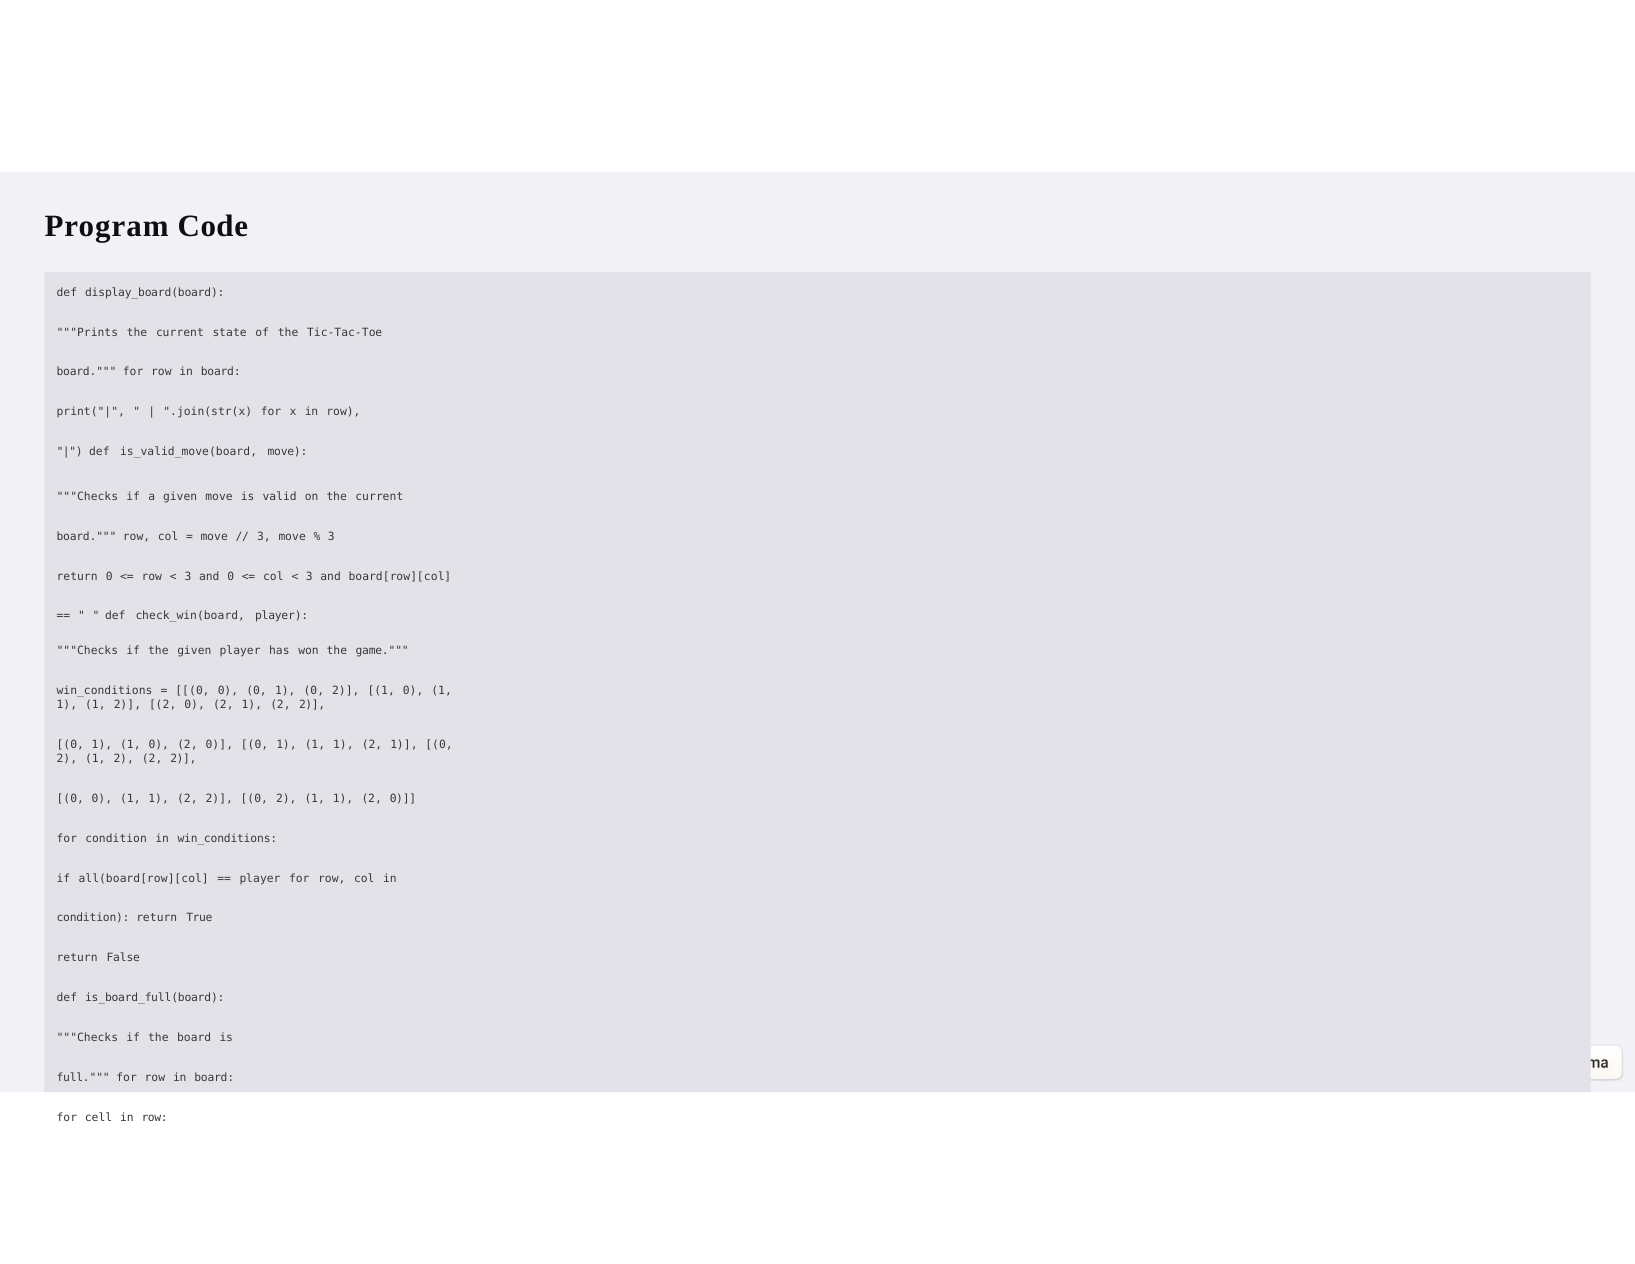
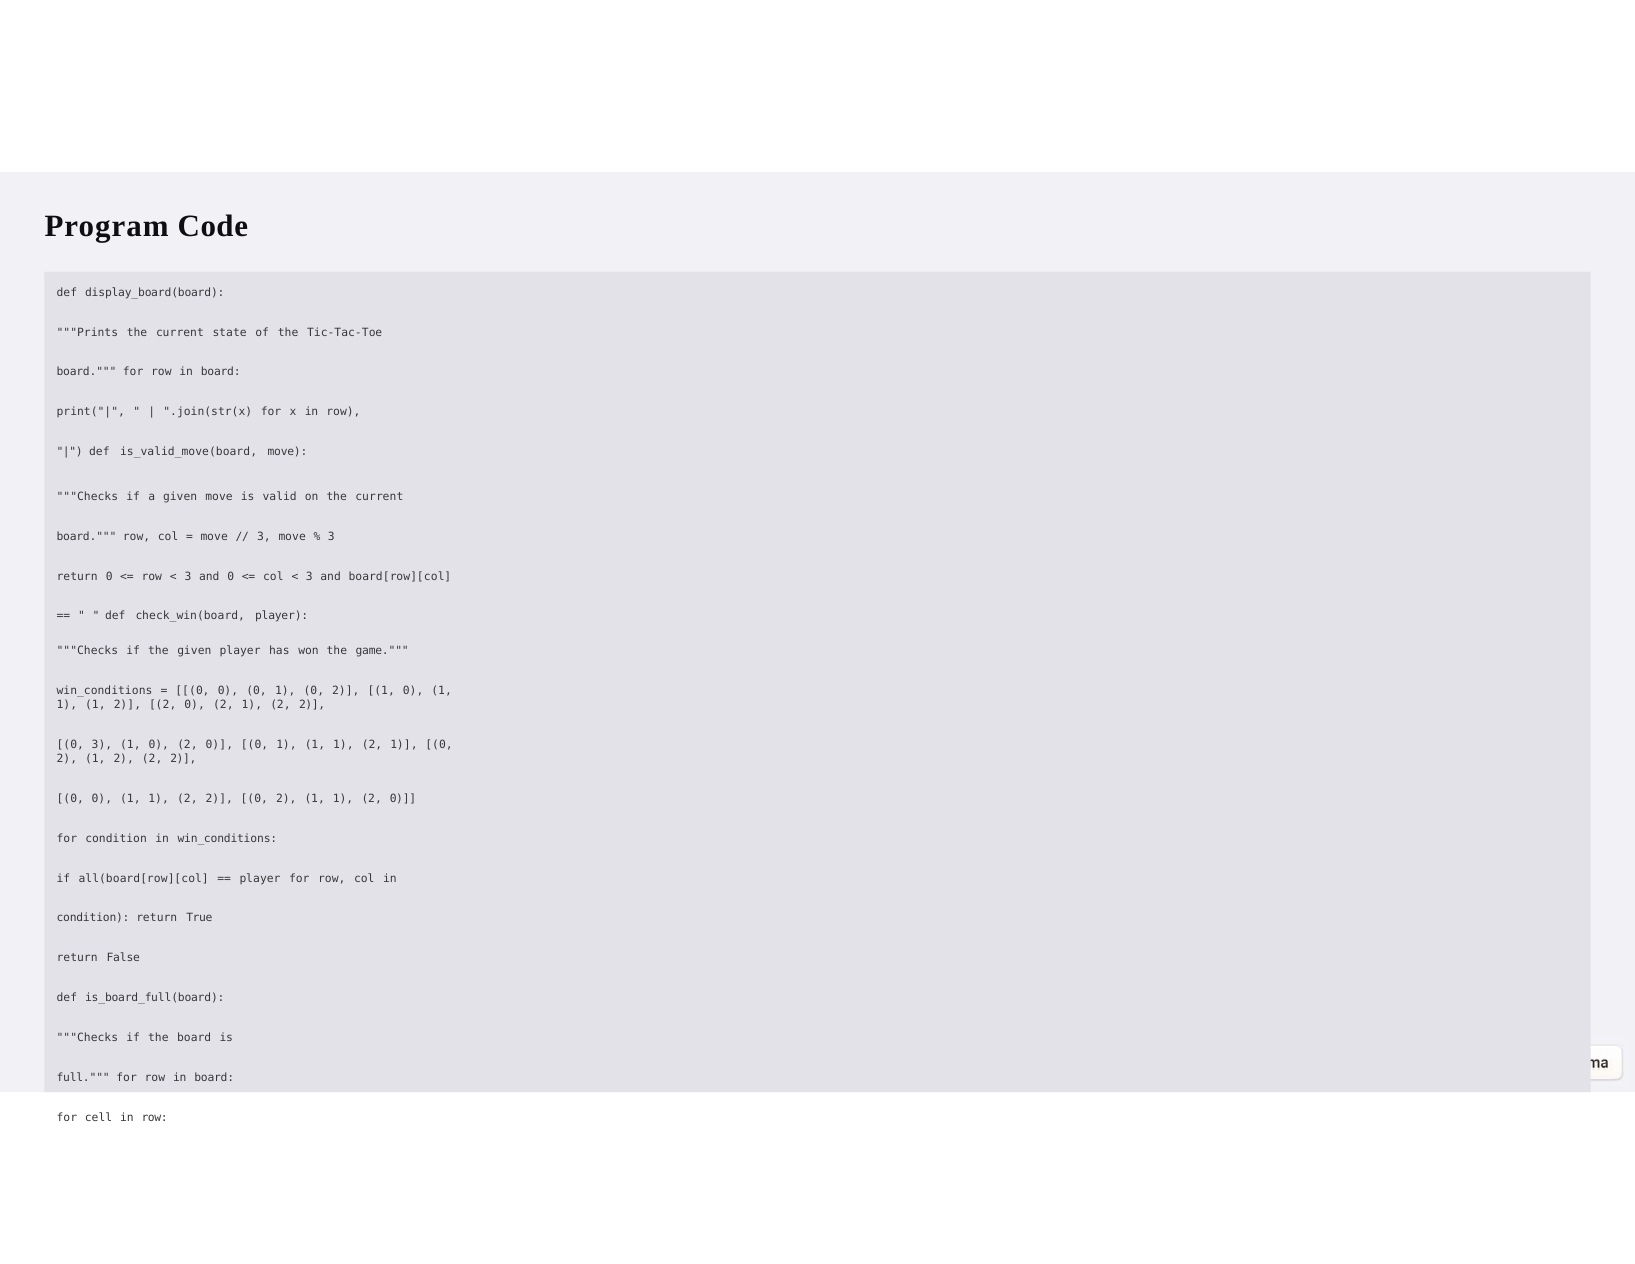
1: 1 -> 3 (102, 744)
